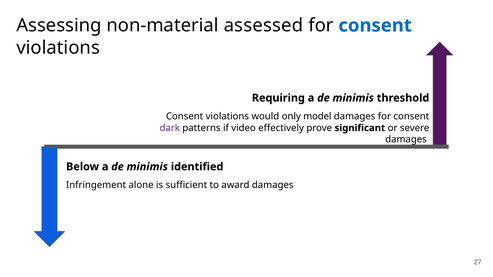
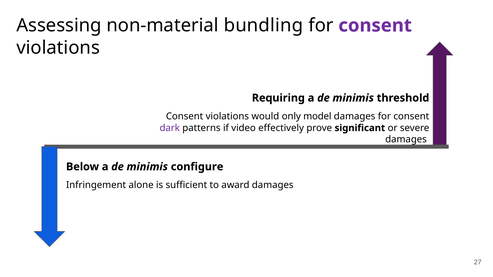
assessed: assessed -> bundling (263, 26)
consent colour: blue -> purple (375, 26)
identified: identified -> configure (197, 167)
